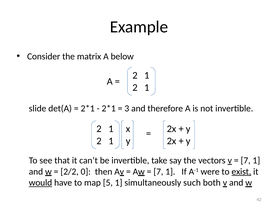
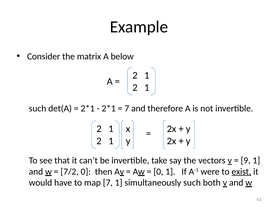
slide: slide -> such (38, 108)
3: 3 -> 7 (127, 108)
7: 7 -> 9 (246, 160)
2/2: 2/2 -> 7/2 (70, 171)
7: 7 -> 0 (158, 171)
would underline: present -> none (40, 182)
map 5: 5 -> 7 (108, 182)
